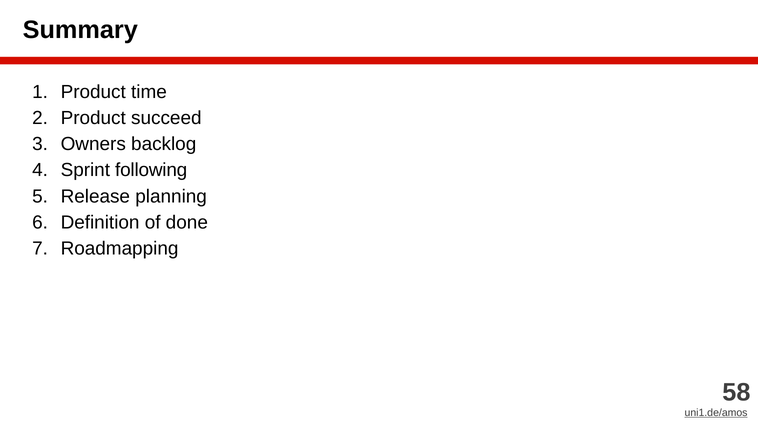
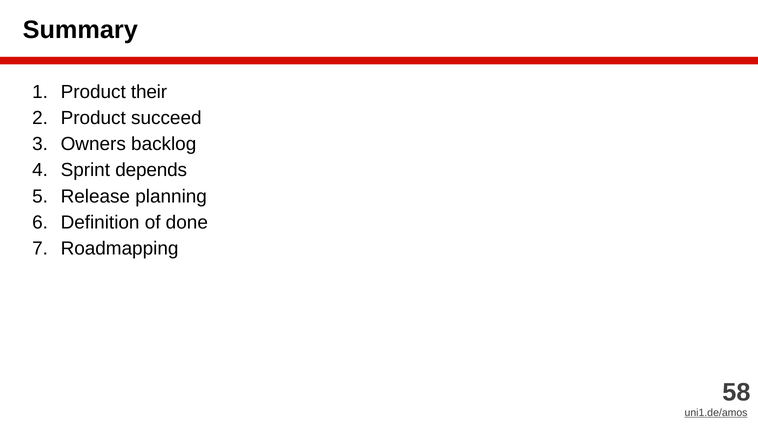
time: time -> their (149, 92)
following: following -> depends (151, 170)
